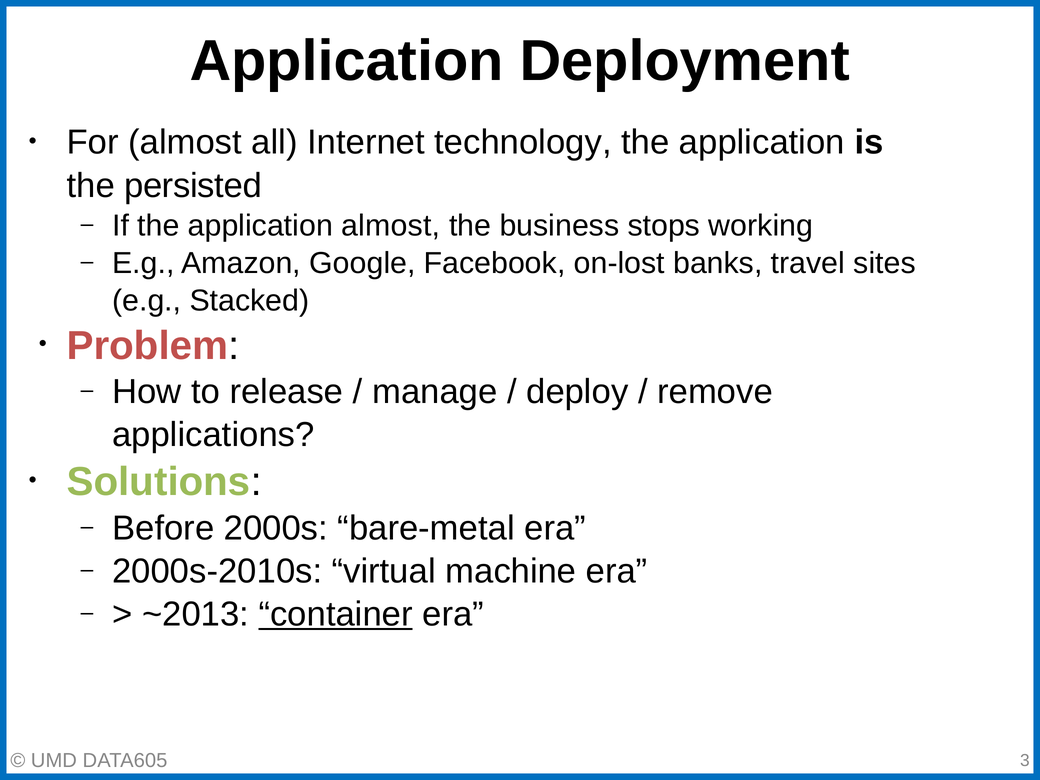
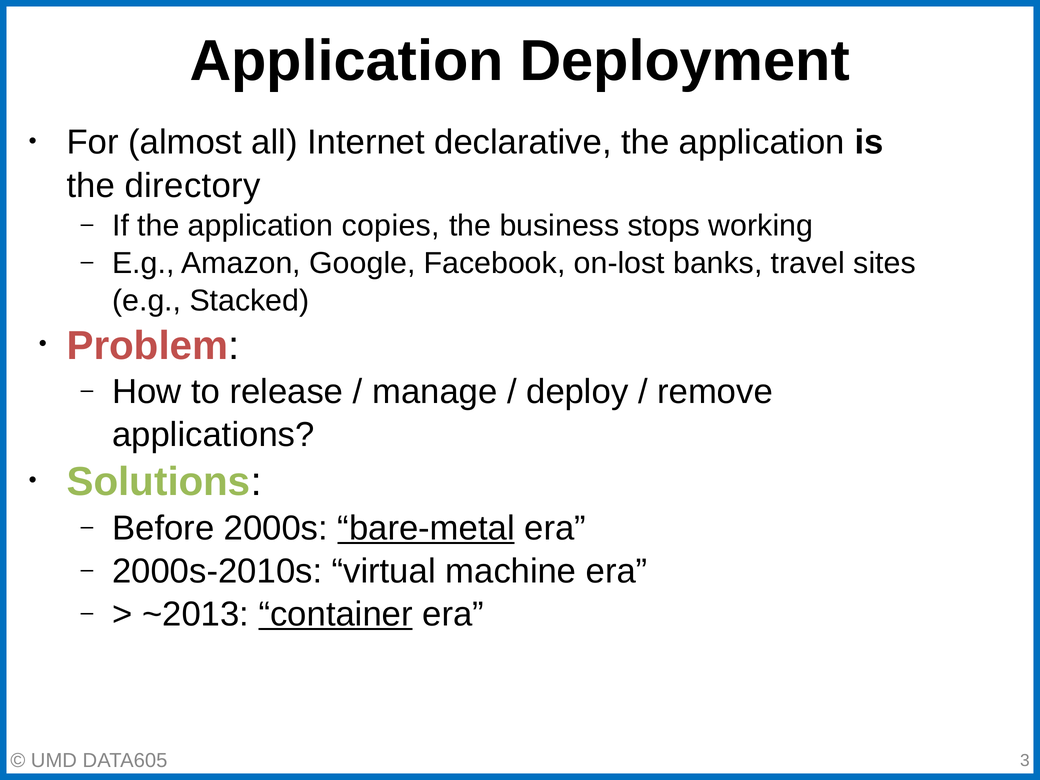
technology: technology -> declarative (523, 143)
persisted: persisted -> directory (193, 186)
application almost: almost -> copies (391, 226)
bare-metal underline: none -> present (426, 528)
